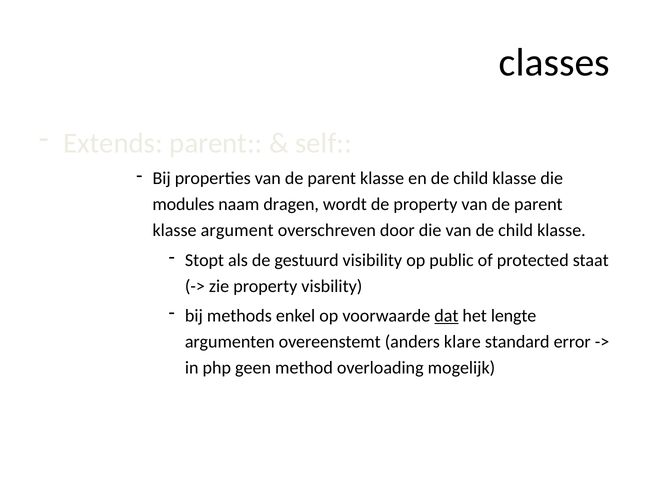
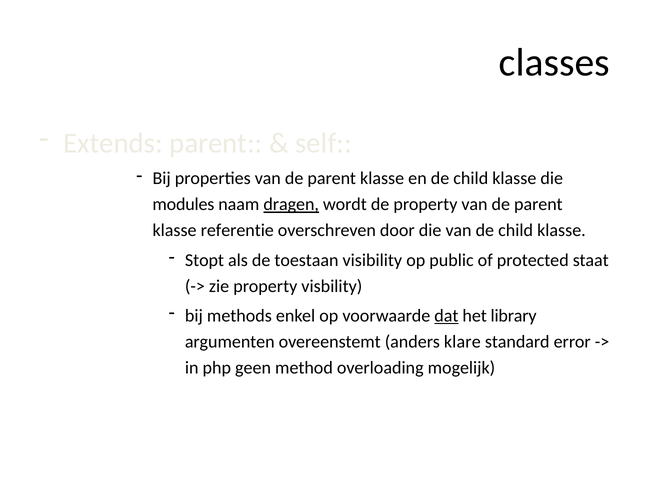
dragen underline: none -> present (291, 204)
argument: argument -> referentie (237, 230)
gestuurd: gestuurd -> toestaan (306, 260)
lengte: lengte -> library (514, 316)
